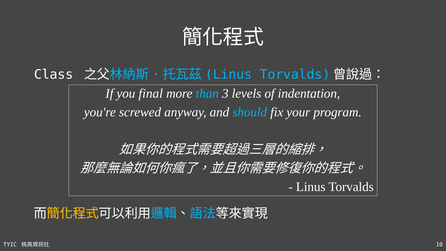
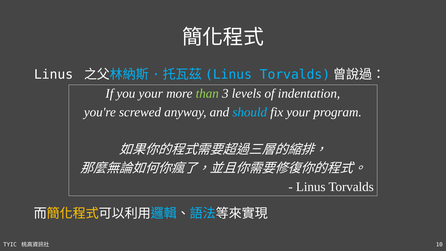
Class: Class -> Linus (54, 74)
you final: final -> your (151, 93)
than colour: light blue -> light green (207, 93)
